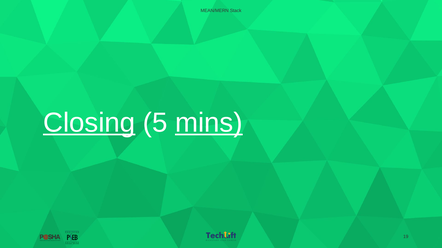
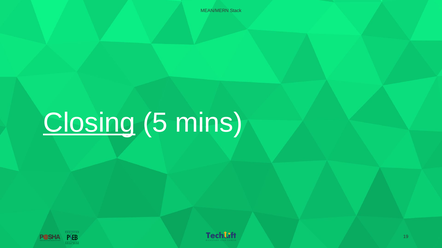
mins underline: present -> none (209, 123)
